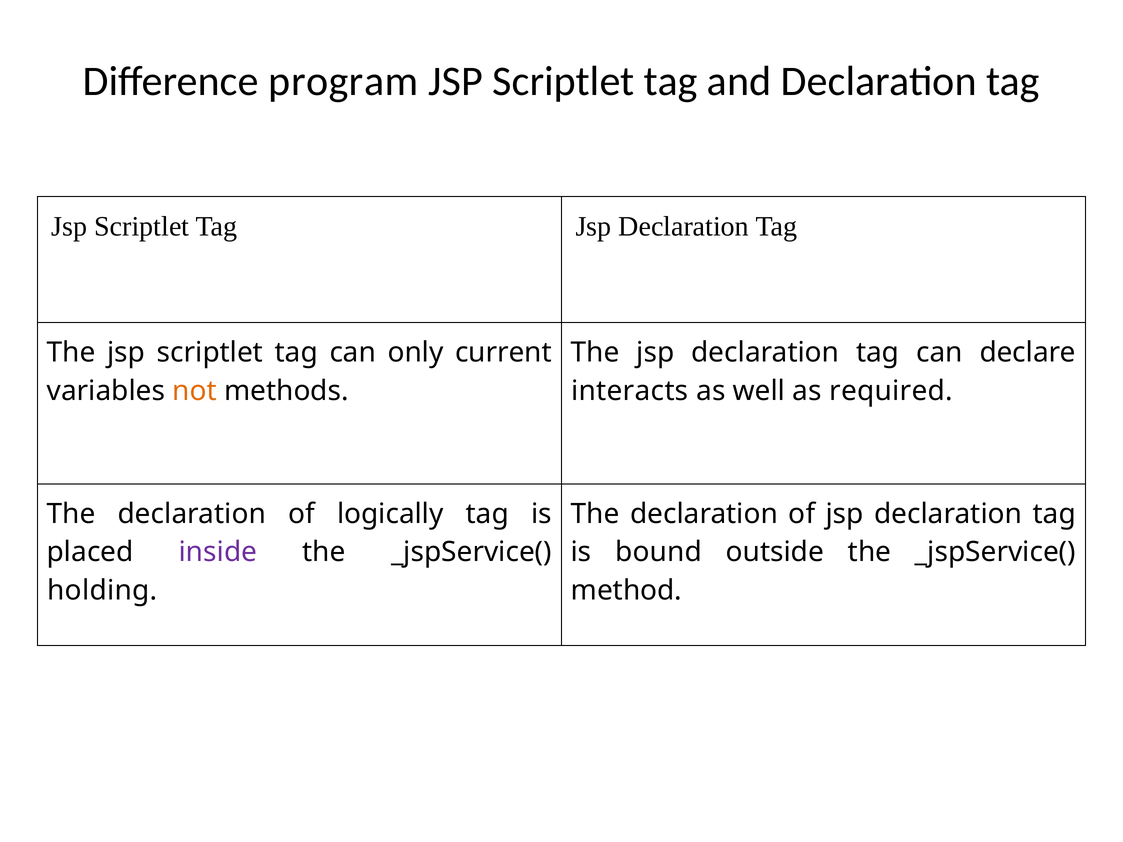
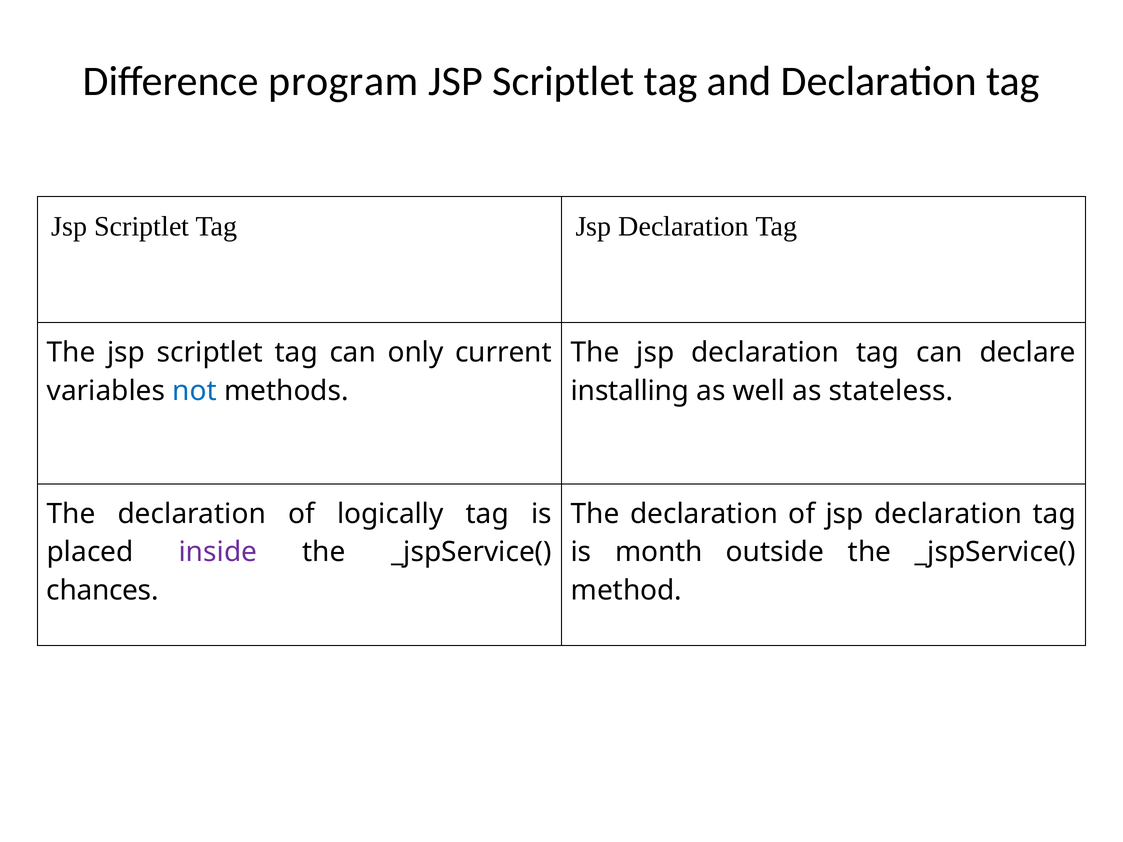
not colour: orange -> blue (195, 391)
interacts: interacts -> installing (630, 391)
required: required -> stateless (891, 391)
bound: bound -> month (659, 552)
holding: holding -> chances (102, 591)
